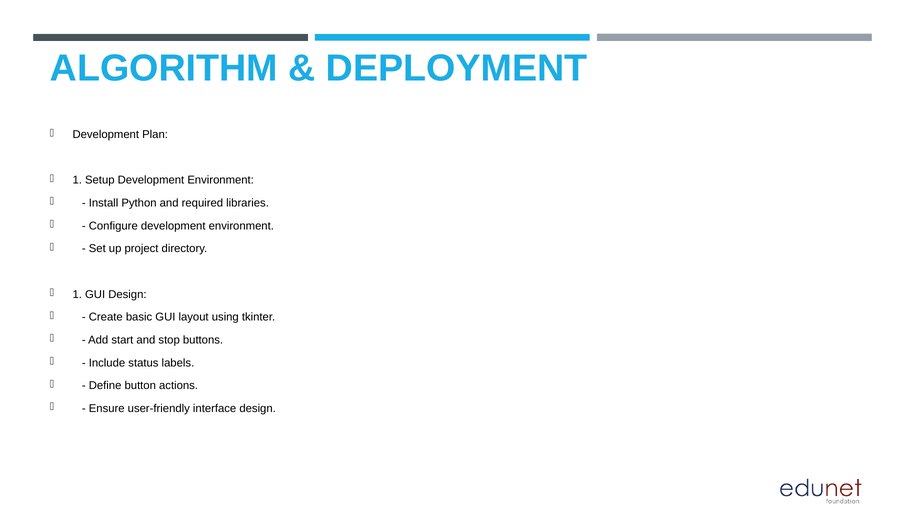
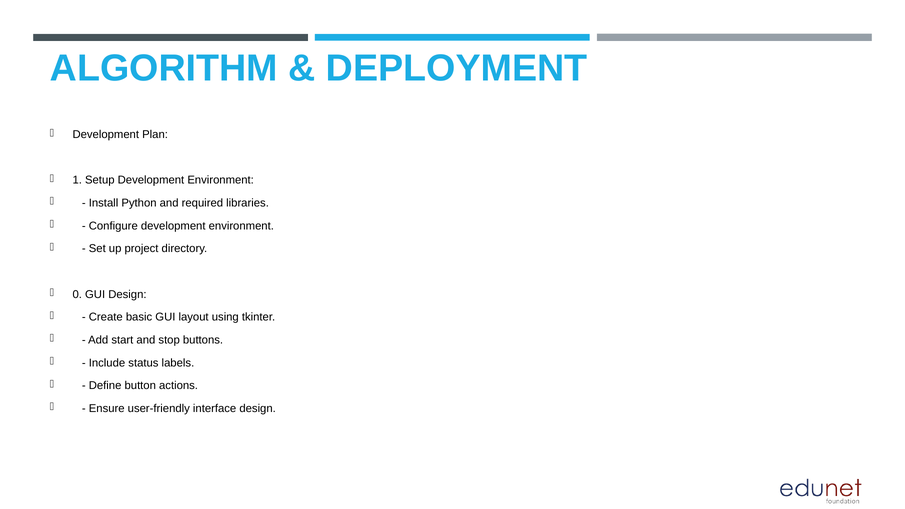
1: 1 -> 0 (77, 294)
